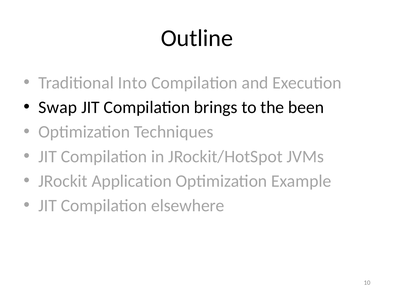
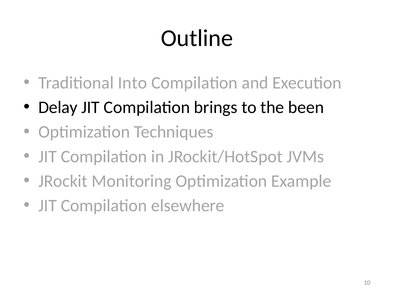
Swap: Swap -> Delay (58, 107)
Application: Application -> Monitoring (132, 181)
